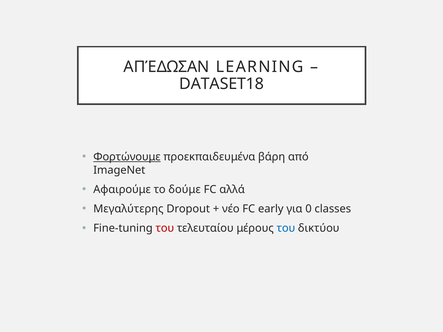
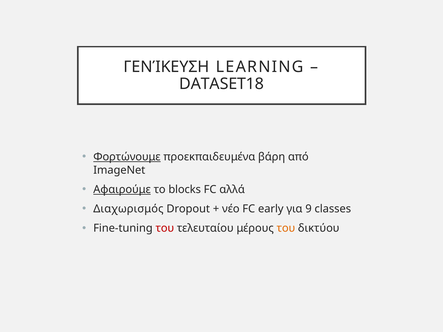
ΑΠΈΔΩΣΑΝ: ΑΠΈΔΩΣΑΝ -> ΓΕΝΊΚΕΥΣΗ (167, 67)
Αφαιρούμε underline: none -> present (122, 190)
δούμε: δούμε -> blocks (185, 190)
Μεγαλύτερης: Μεγαλύτερης -> Διαχωρισμός (128, 209)
0: 0 -> 9 (309, 209)
του colour: blue -> orange (286, 229)
